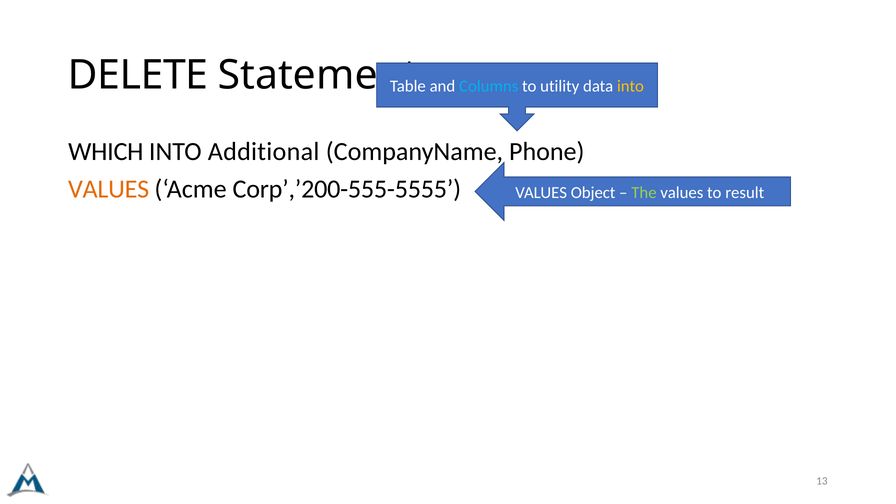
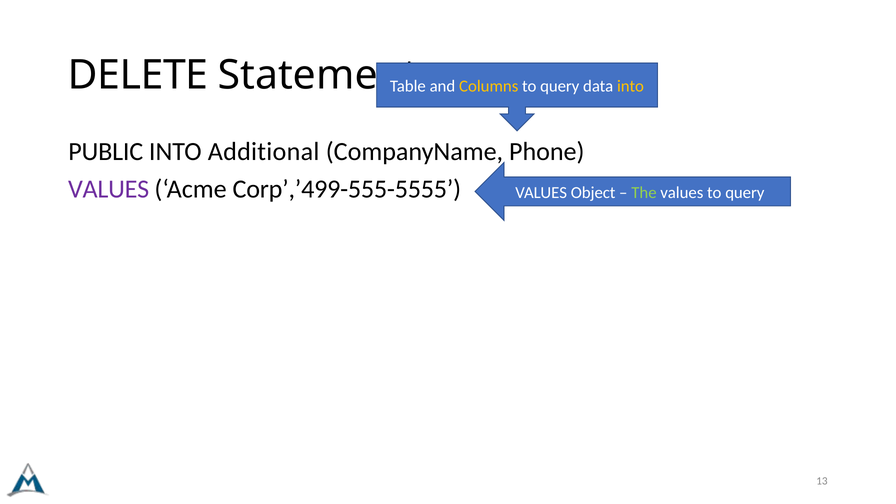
Columns colour: light blue -> yellow (489, 86)
utility: utility -> query (560, 86)
WHICH: WHICH -> PUBLIC (106, 151)
VALUES colour: orange -> purple (109, 189)
Corp’,’200-555-5555: Corp’,’200-555-5555 -> Corp’,’499-555-5555 (347, 189)
values to result: result -> query (745, 193)
